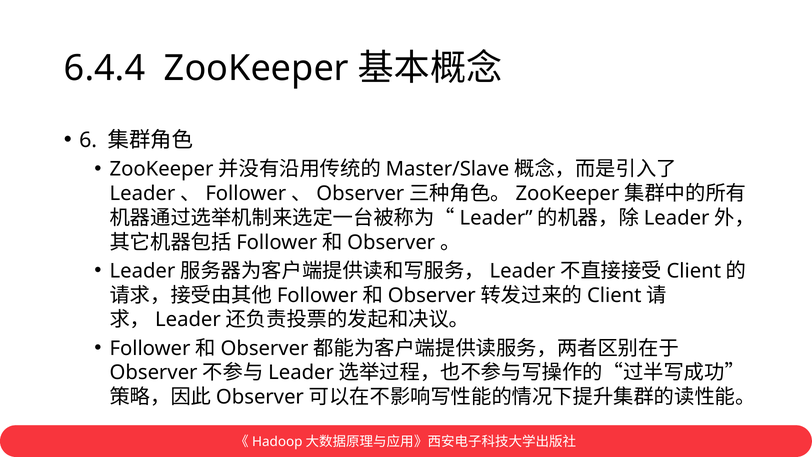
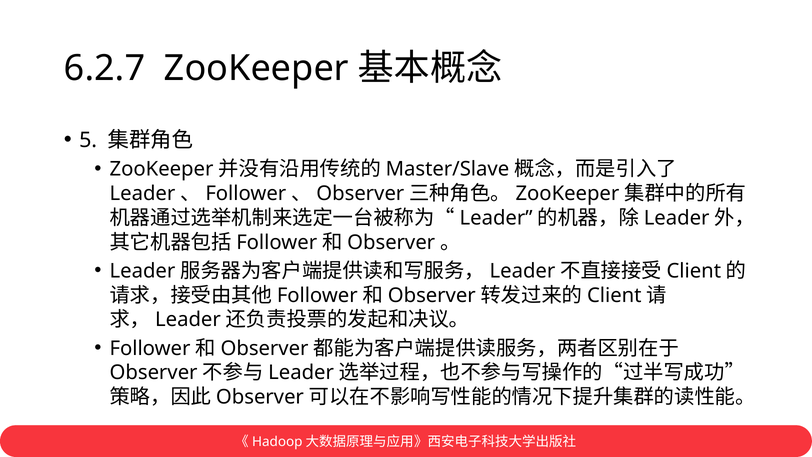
6.4.4: 6.4.4 -> 6.2.7 (105, 68)
6: 6 -> 5 (88, 140)
